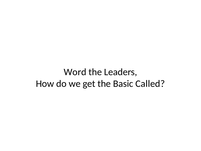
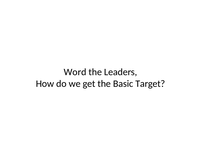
Called: Called -> Target (150, 84)
